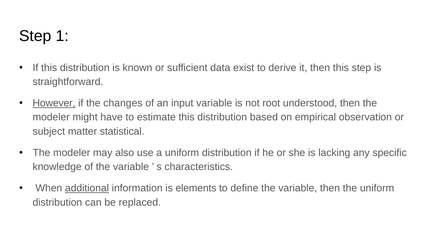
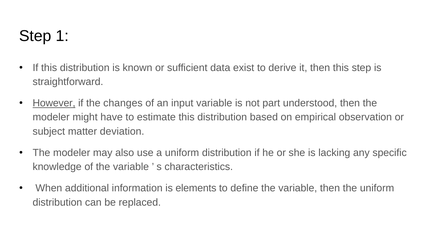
root: root -> part (271, 103)
statistical: statistical -> deviation (122, 131)
additional underline: present -> none (87, 188)
